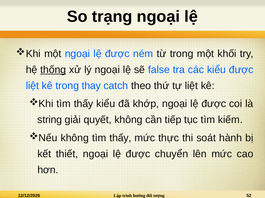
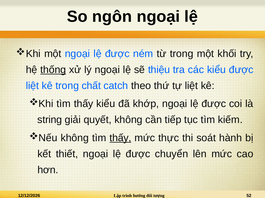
trạng: trạng -> ngôn (112, 17)
false: false -> thiệu (159, 70)
thay: thay -> chất (91, 86)
thấy underline: none -> present (120, 138)
